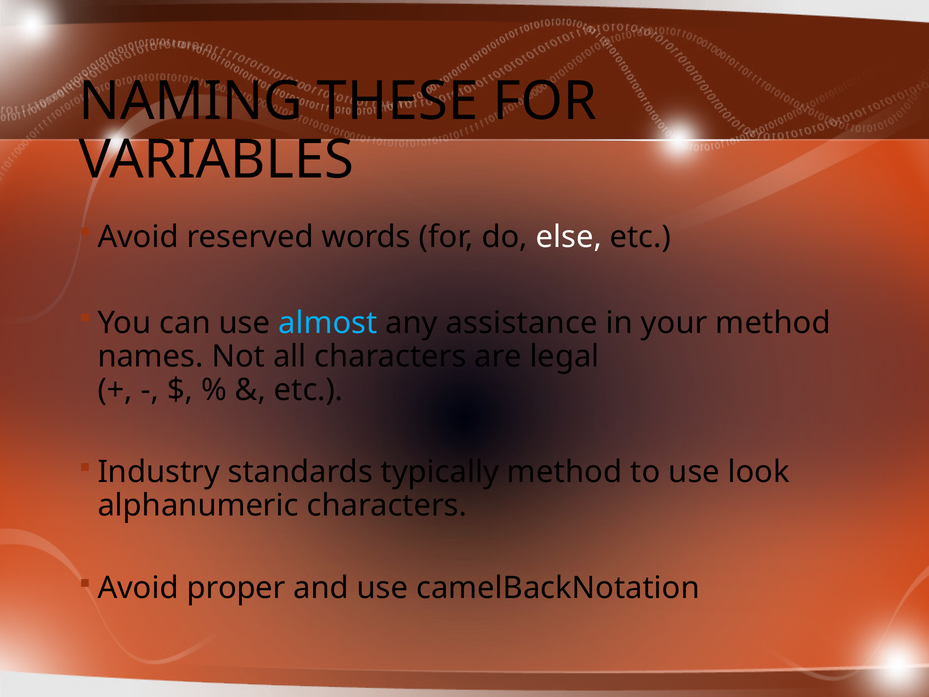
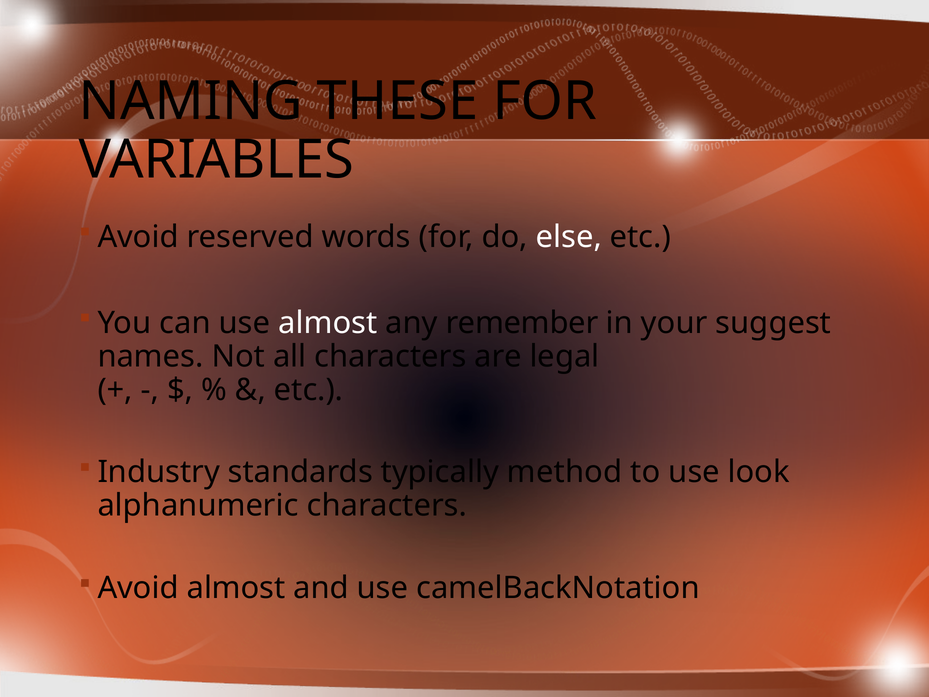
almost colour: light blue -> white (328, 323)
assistance: assistance -> remember (522, 323)
your method: method -> suggest (773, 323)
Avoid proper: proper -> almost (236, 588)
